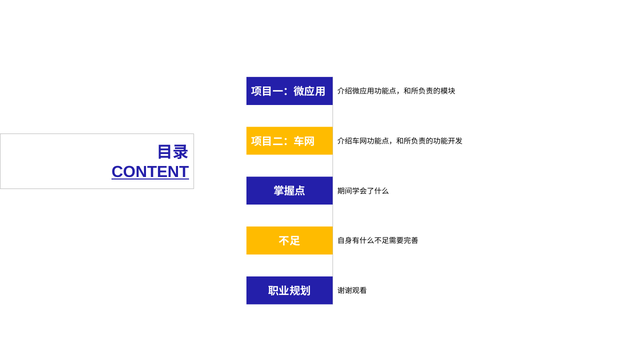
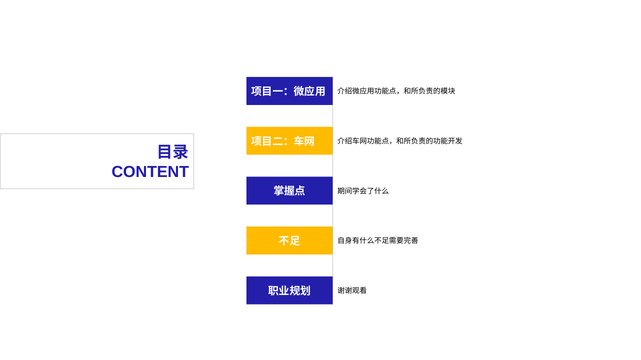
CONTENT underline: present -> none (150, 172)
